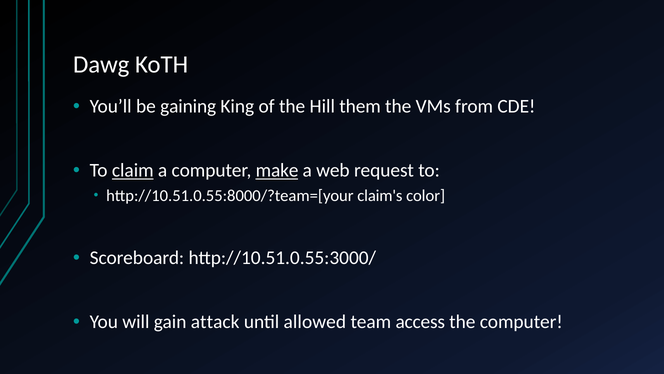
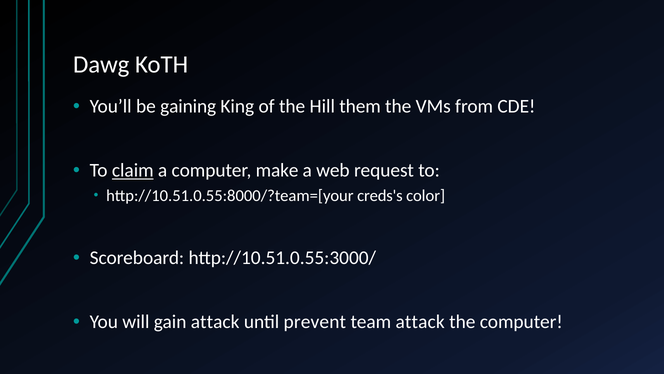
make underline: present -> none (277, 170)
claim's: claim's -> creds's (380, 195)
allowed: allowed -> prevent (315, 322)
team access: access -> attack (420, 322)
